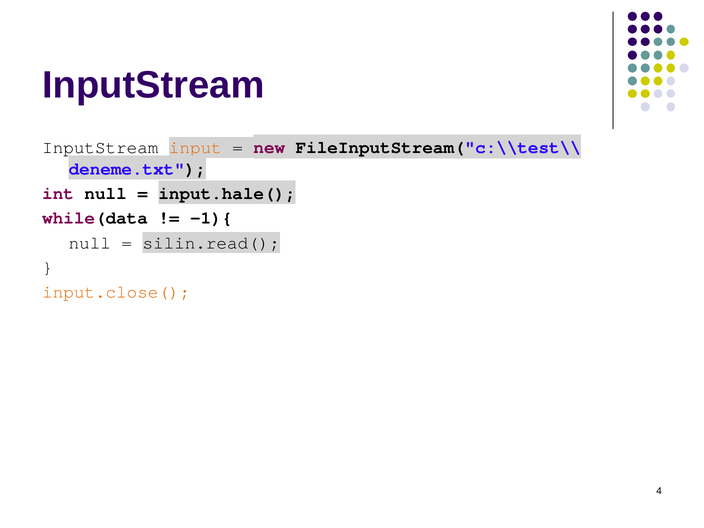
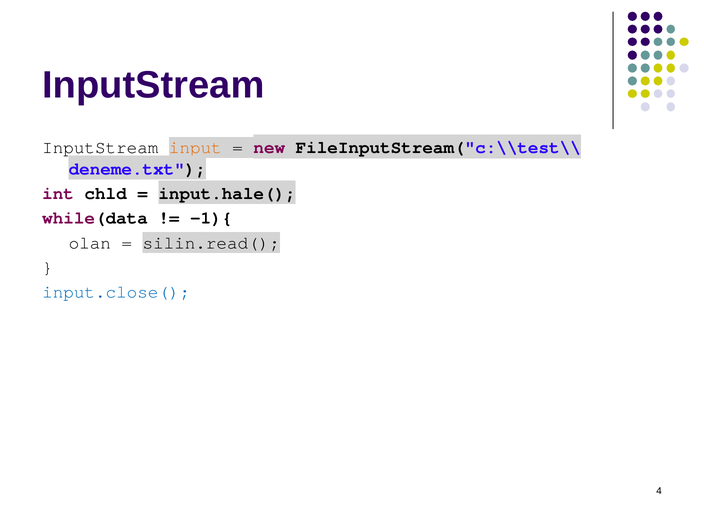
int null: null -> chld (106, 193)
null: null -> olan (90, 243)
input.close( colour: orange -> blue (116, 292)
